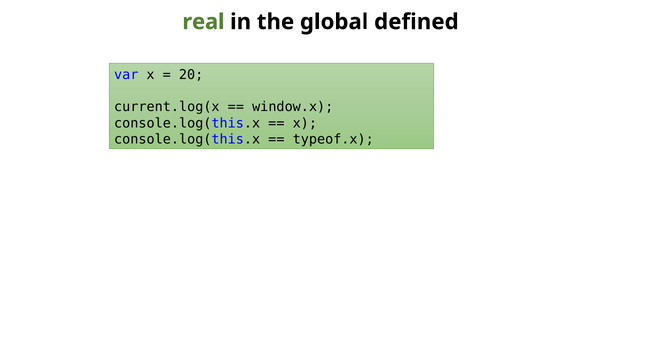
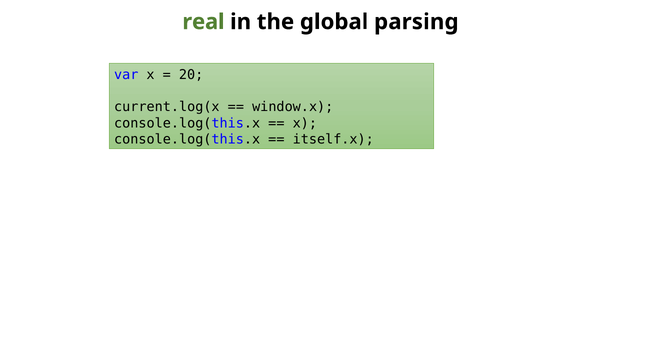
defined: defined -> parsing (416, 22)
typeof.x: typeof.x -> itself.x (333, 139)
